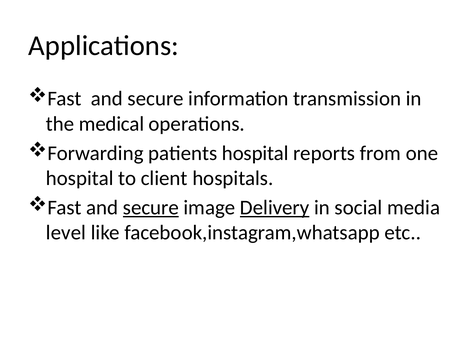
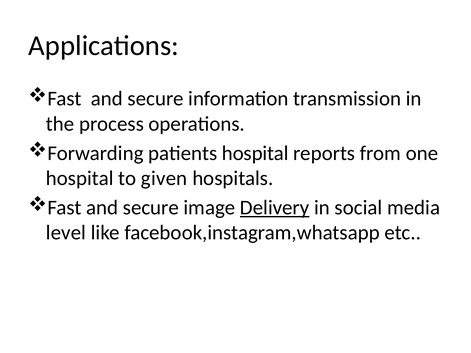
medical: medical -> process (111, 124)
client: client -> given (164, 178)
secure underline: present -> none (151, 208)
